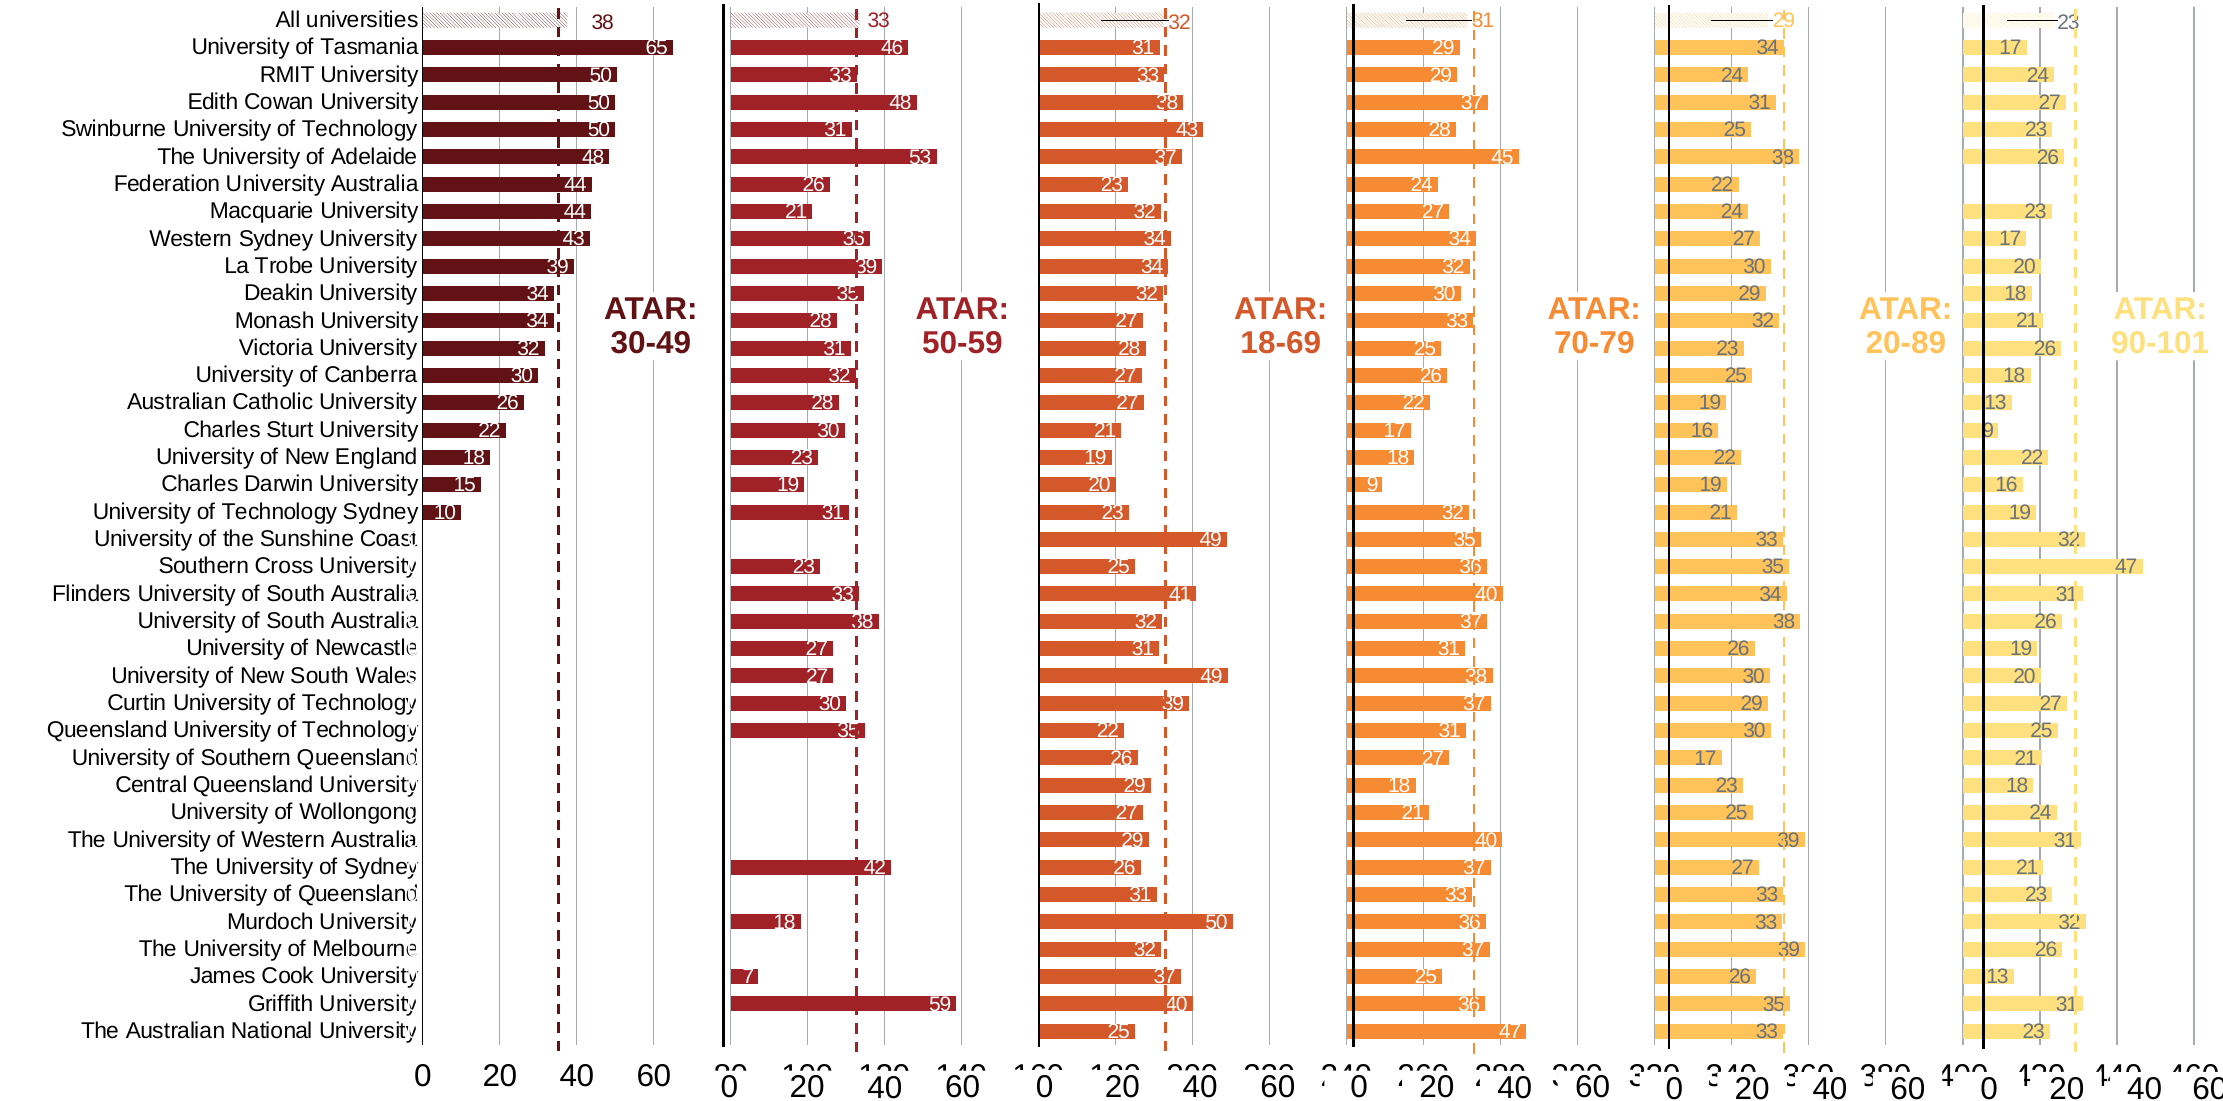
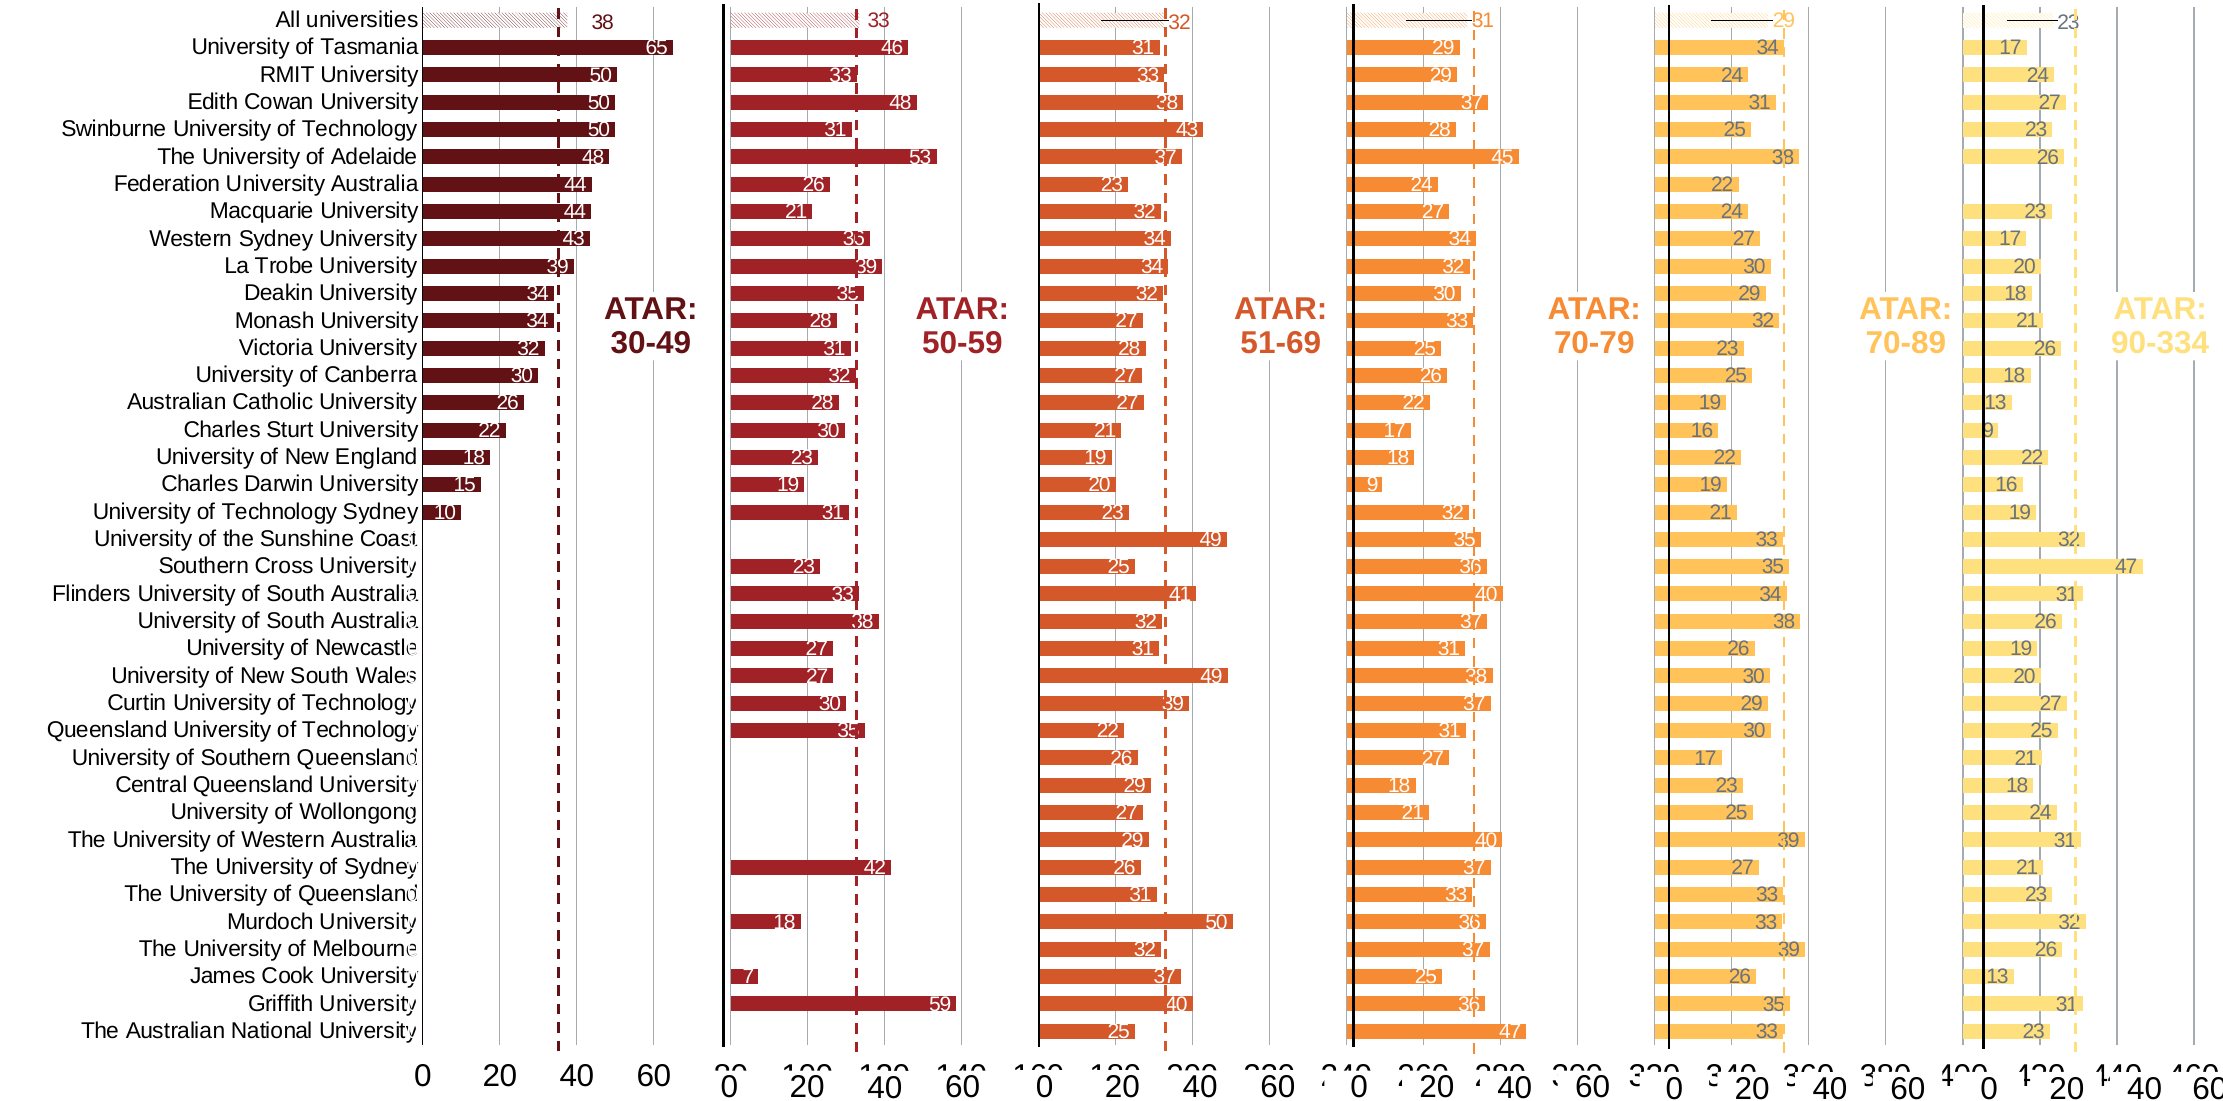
18-69: 18-69 -> 51-69 (1281, 343)
20-89: 20-89 -> 70-89 (1906, 343)
90-101: 90-101 -> 90-334 (2160, 343)
